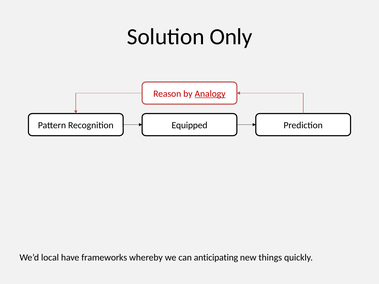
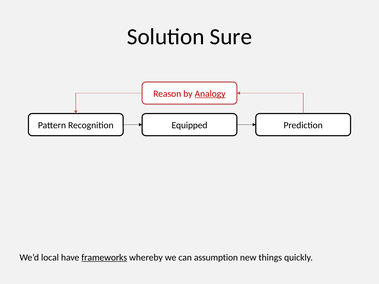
Only: Only -> Sure (231, 37)
frameworks underline: none -> present (104, 258)
anticipating: anticipating -> assumption (216, 258)
